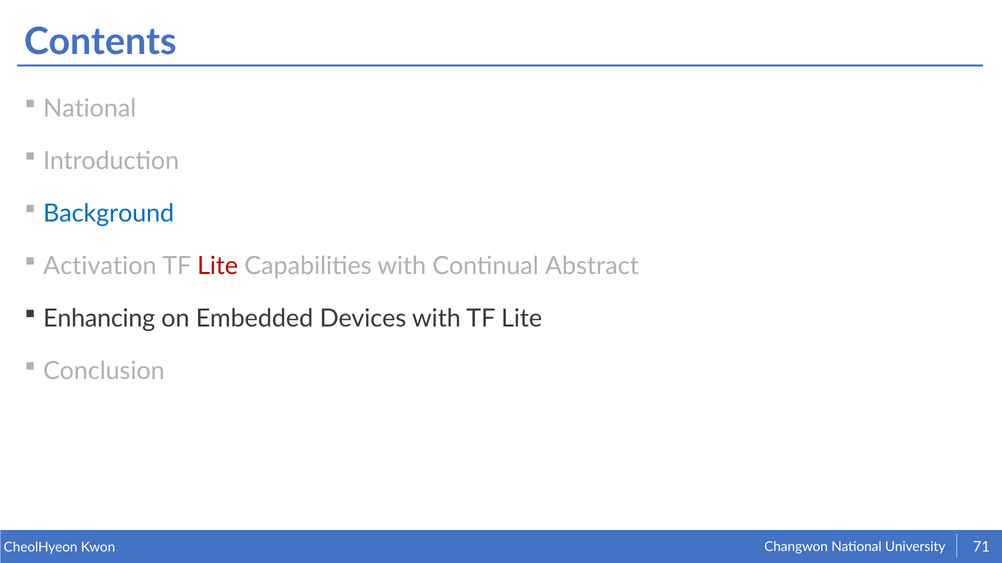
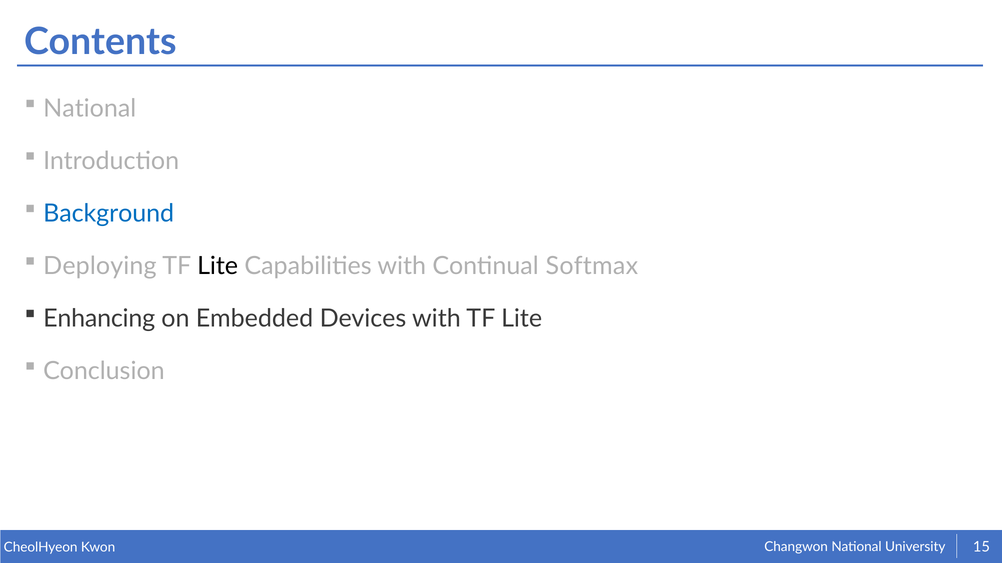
Activation: Activation -> Deploying (100, 266)
Lite colour: red -> black (218, 266)
Abstract: Abstract -> Softmax (592, 266)
71: 71 -> 15 (981, 547)
